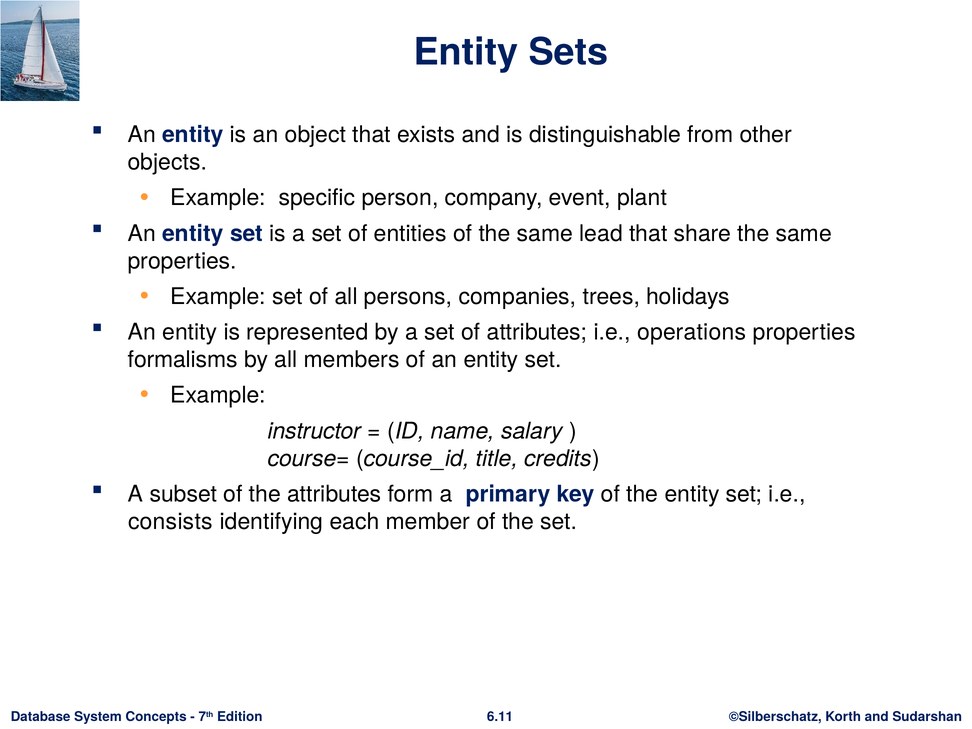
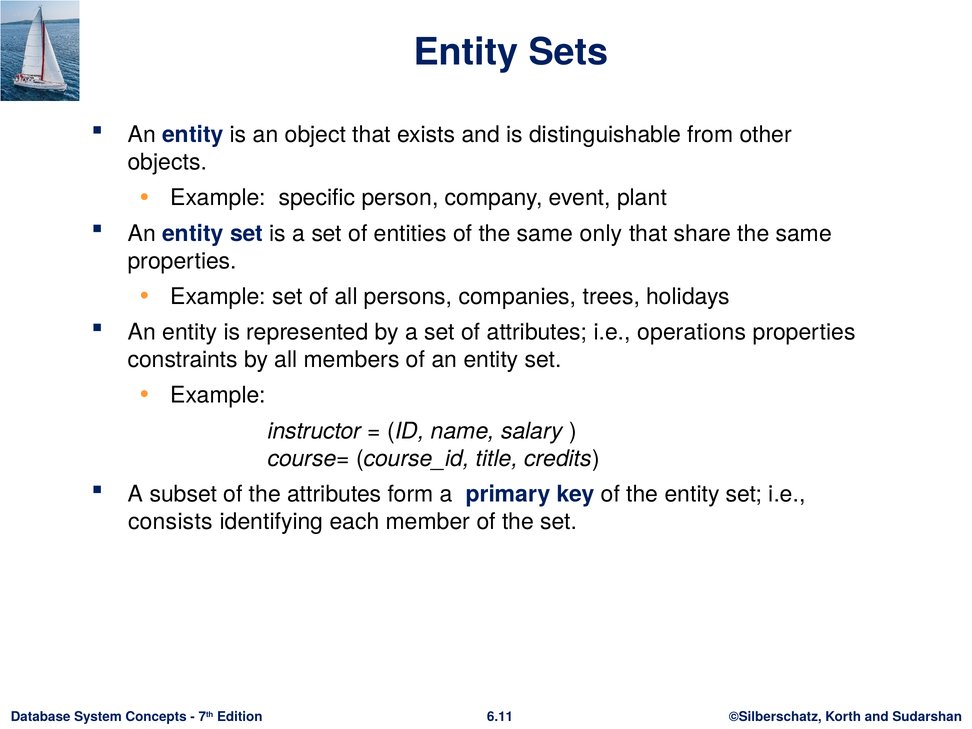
lead: lead -> only (601, 234)
formalisms: formalisms -> constraints (183, 360)
